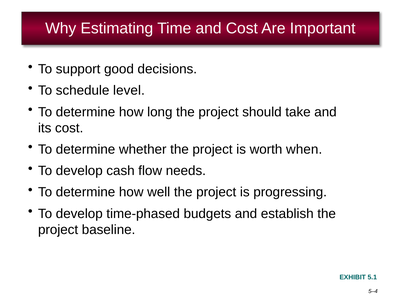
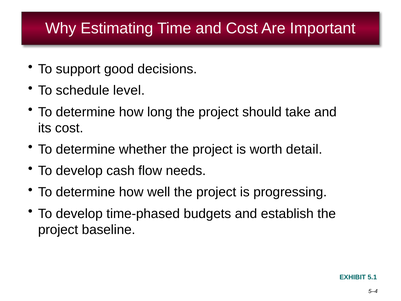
when: when -> detail (304, 149)
